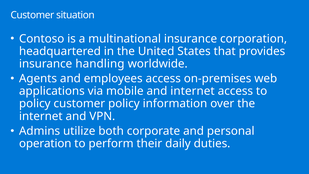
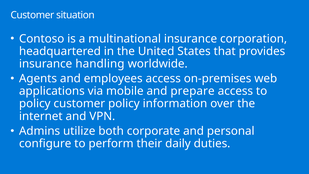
and internet: internet -> prepare (193, 91)
operation: operation -> configure (45, 143)
